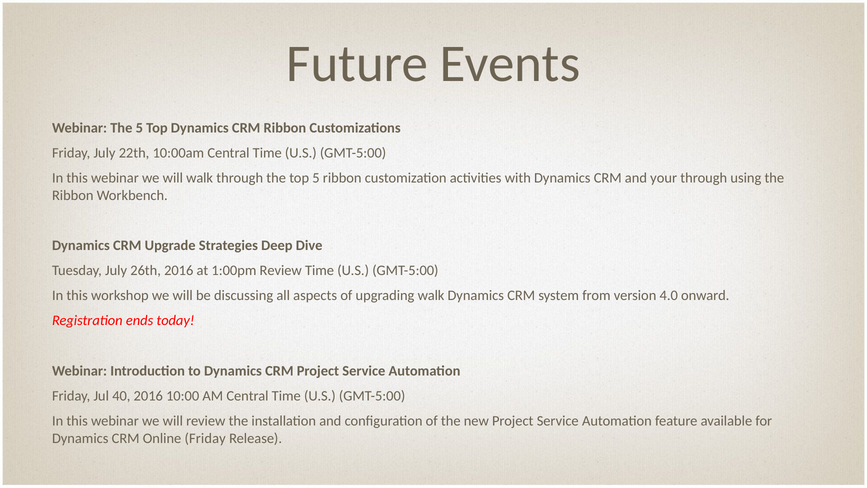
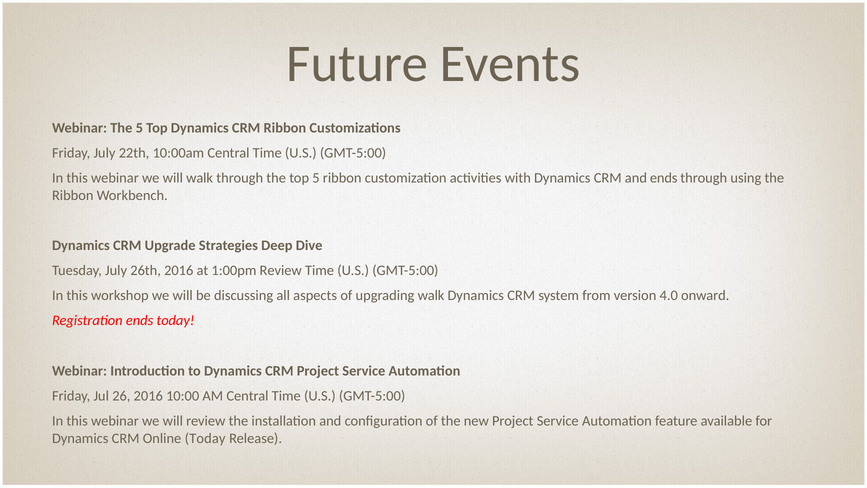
and your: your -> ends (664, 178)
40: 40 -> 26 (121, 396)
Online Friday: Friday -> Today (205, 438)
